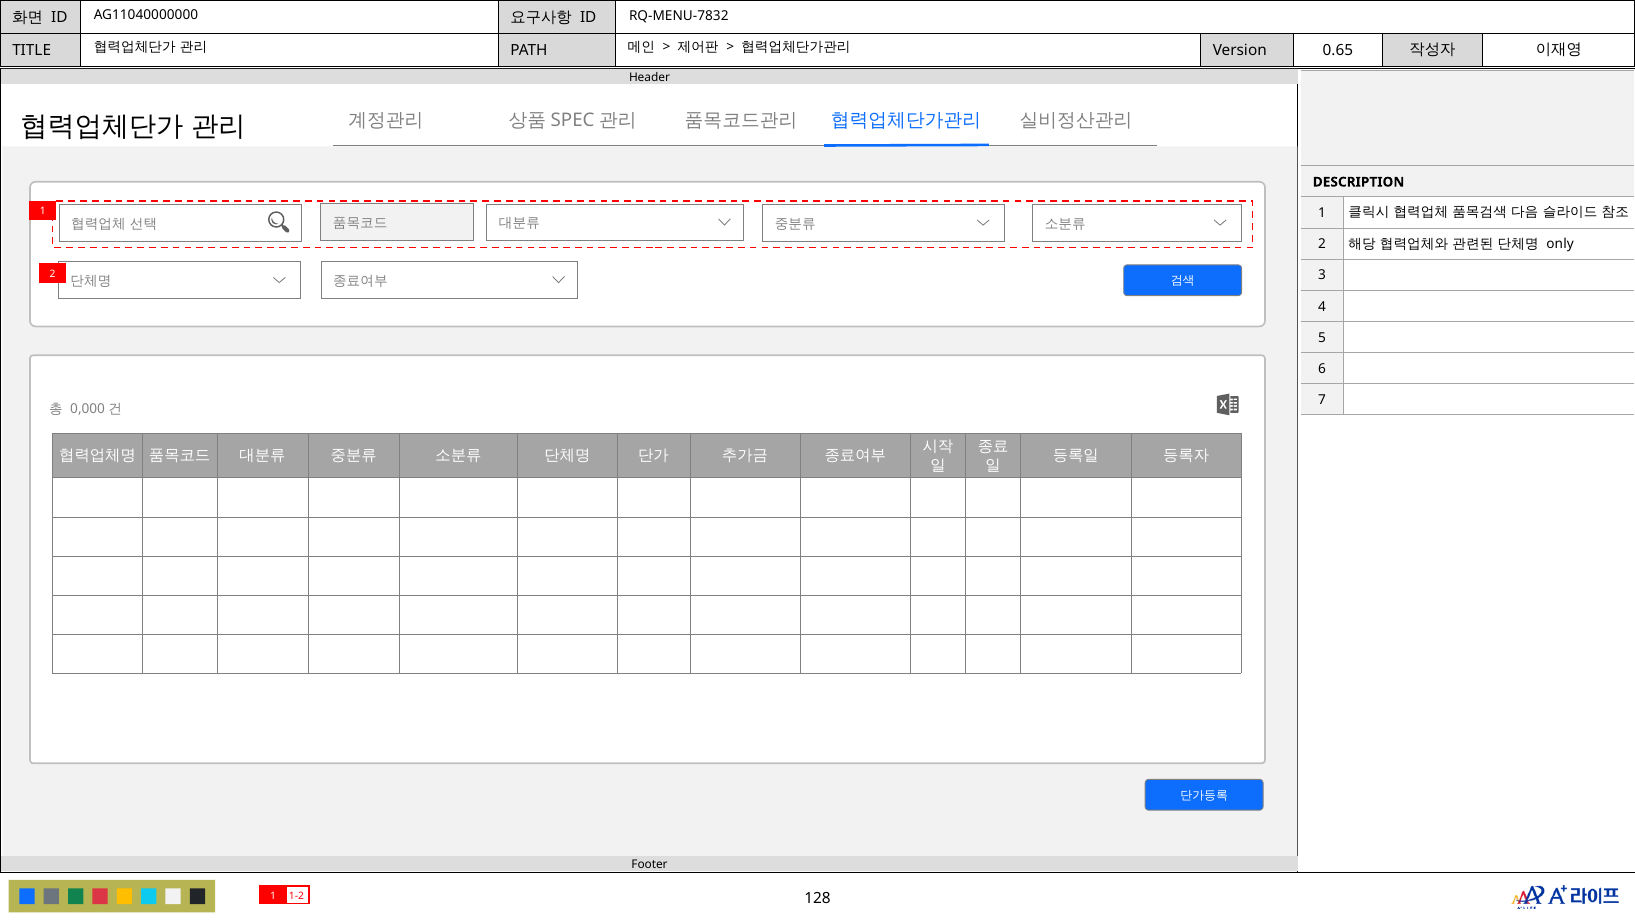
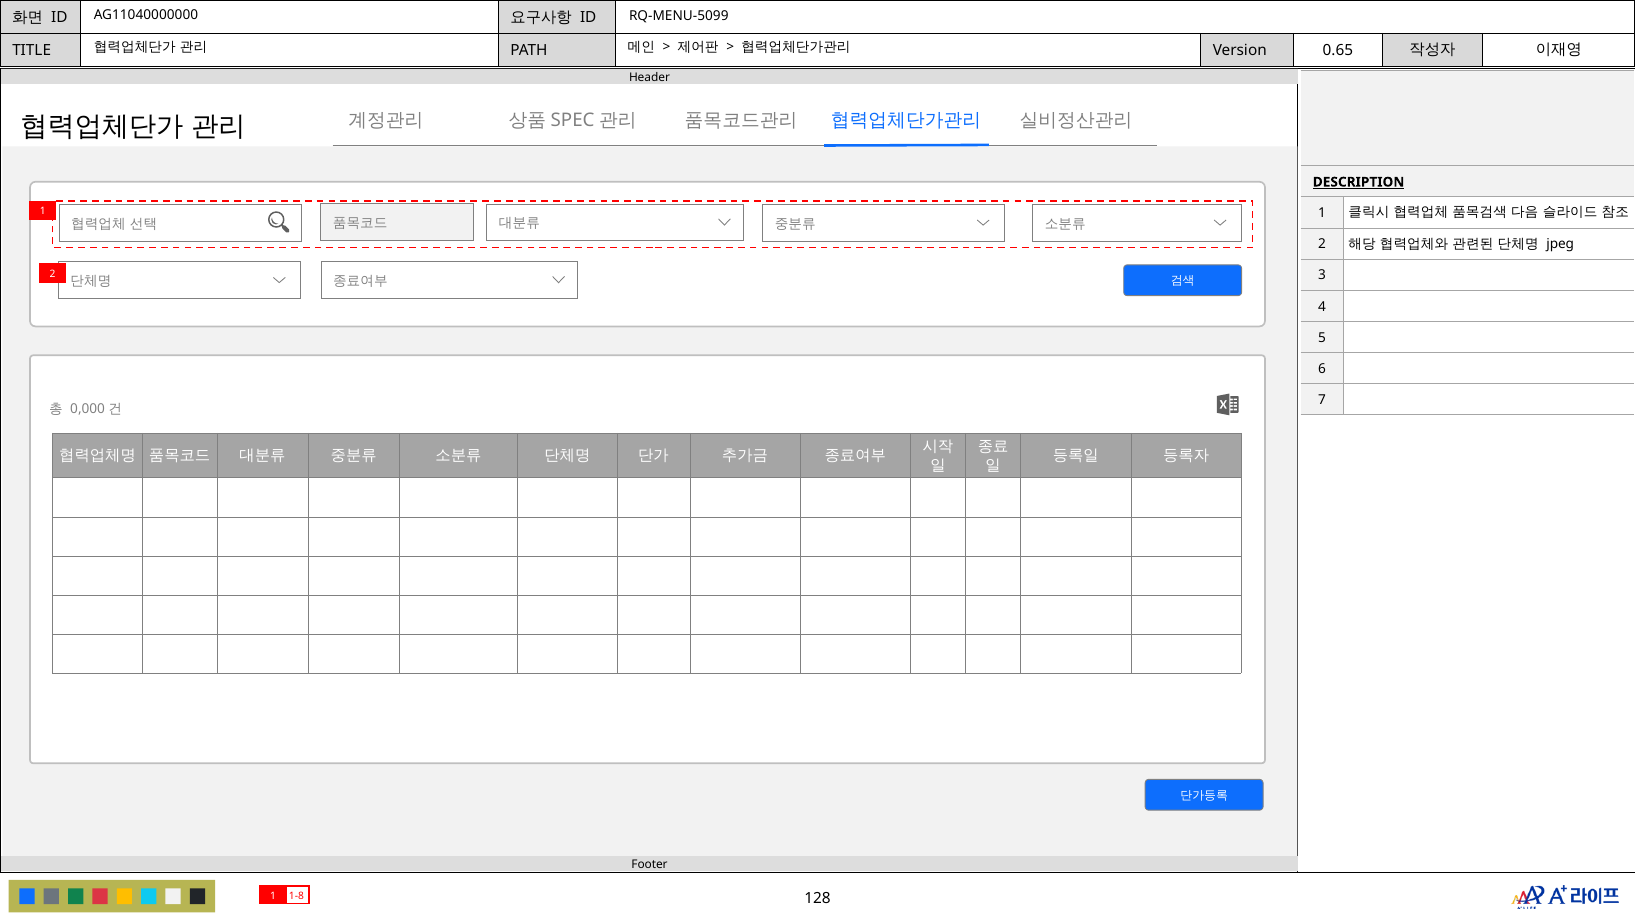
RQ-MENU-7832: RQ-MENU-7832 -> RQ-MENU-5099 (679, 16)
DESCRIPTION underline: none -> present (1359, 182)
only: only -> jpeg (1560, 244)
1-2: 1-2 -> 1-8 (296, 895)
